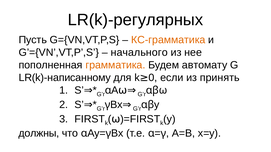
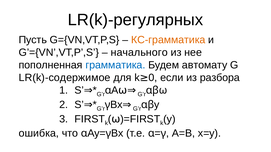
грамматика colour: orange -> blue (115, 65)
LR(k)-написанному: LR(k)-написанному -> LR(k)-содержимое (65, 78)
принять: принять -> разбора (220, 78)
должны: должны -> ошибка (39, 134)
